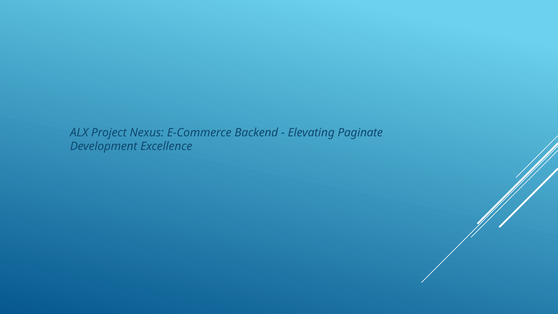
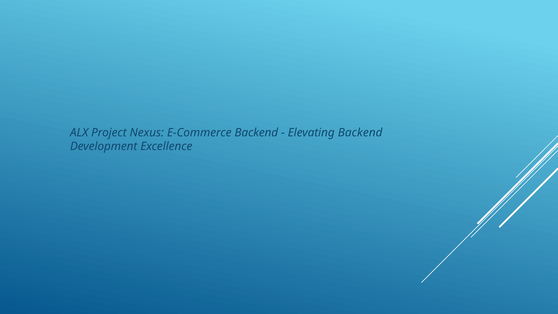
Elevating Paginate: Paginate -> Backend (360, 132)
